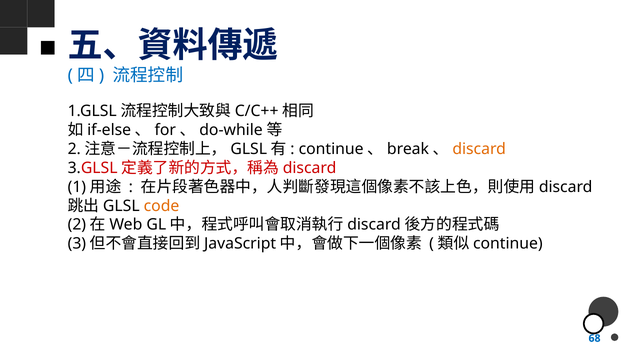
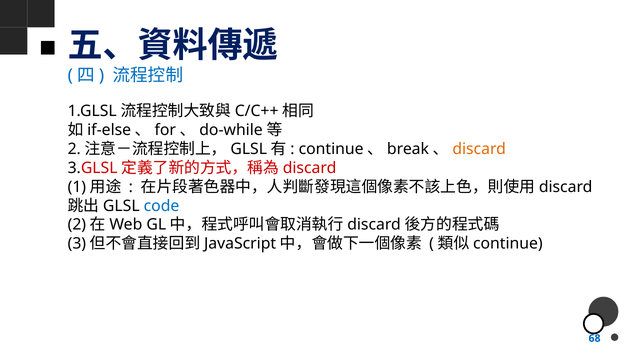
code colour: orange -> blue (162, 206)
